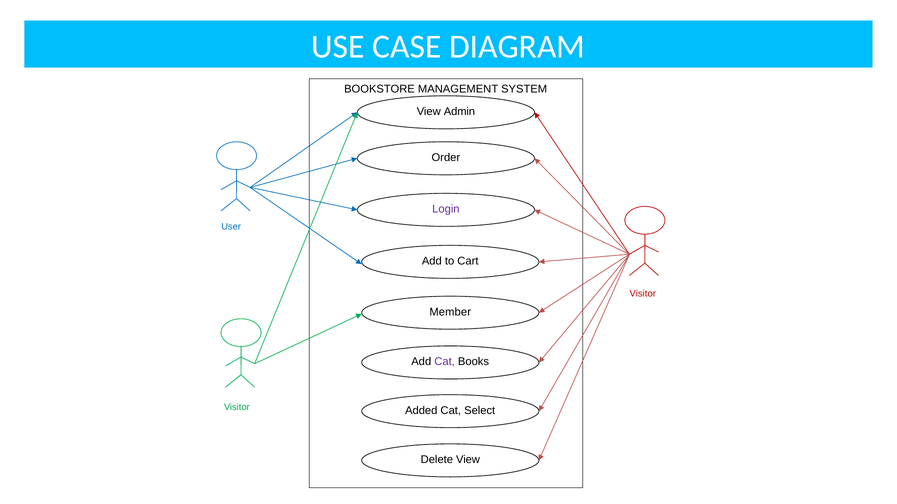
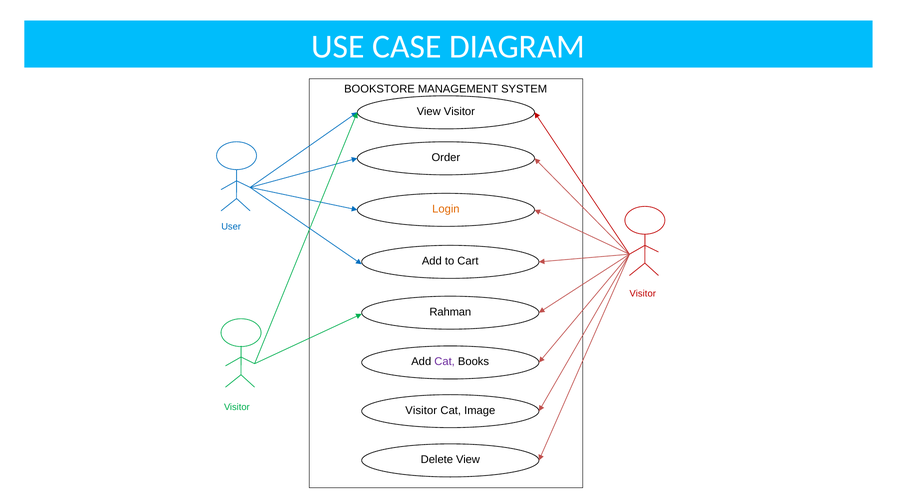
View Admin: Admin -> Visitor (459, 112)
Login colour: purple -> orange (446, 209)
Member: Member -> Rahman (450, 312)
Added: Added -> Visitor (421, 411)
Select: Select -> Image (480, 411)
